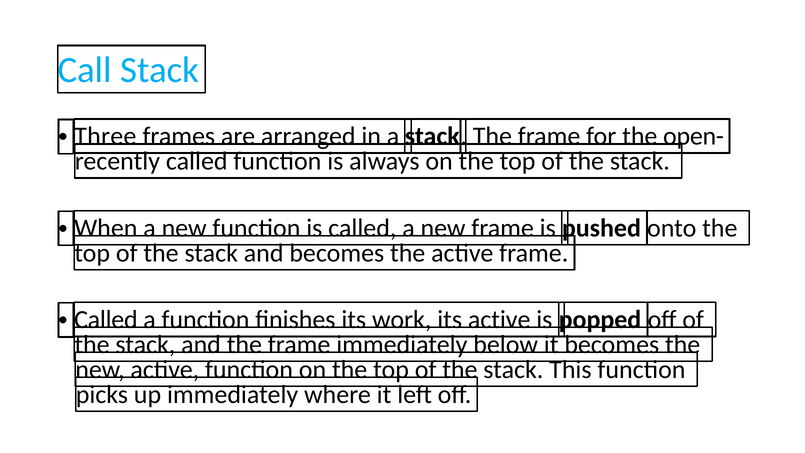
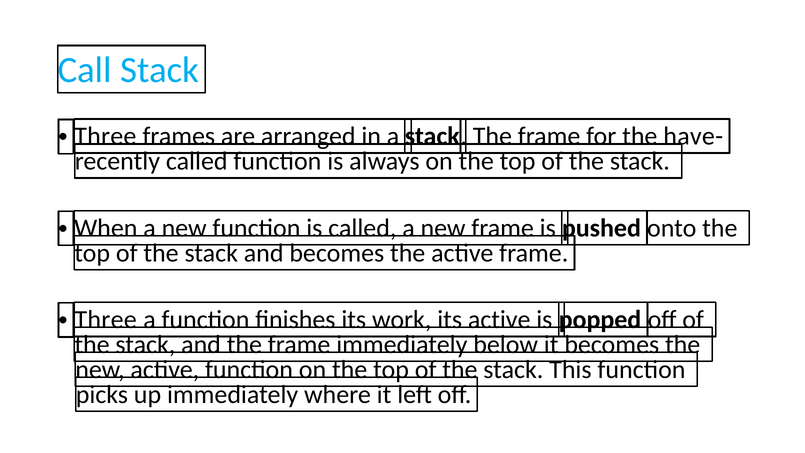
open-: open- -> have- (693, 136)
Called: Called -> Three (106, 320)
